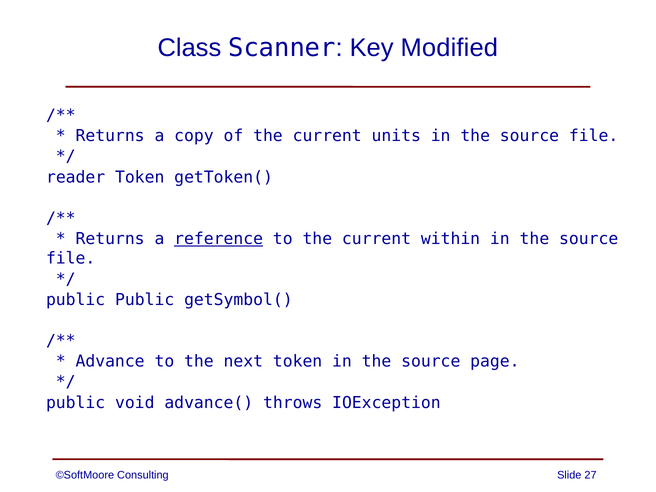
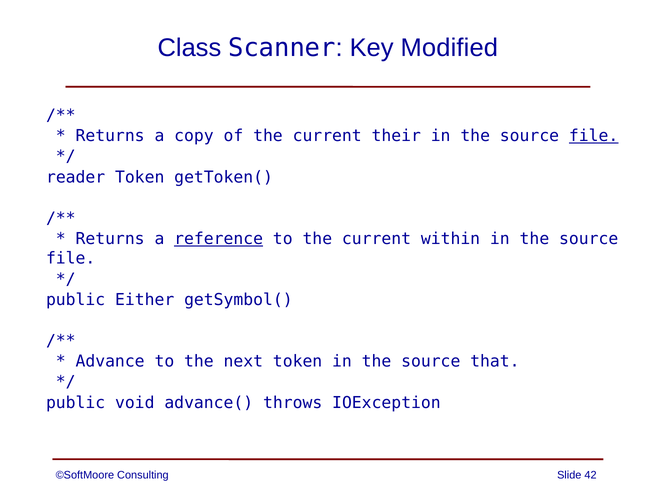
units: units -> their (396, 136)
file underline: none -> present (594, 136)
public Public: Public -> Either (145, 300)
page: page -> that (495, 361)
27: 27 -> 42 (591, 475)
